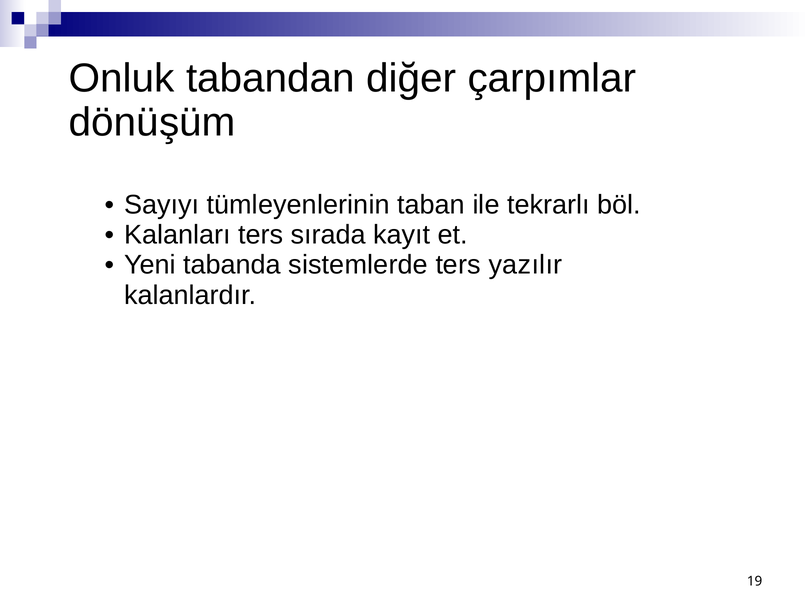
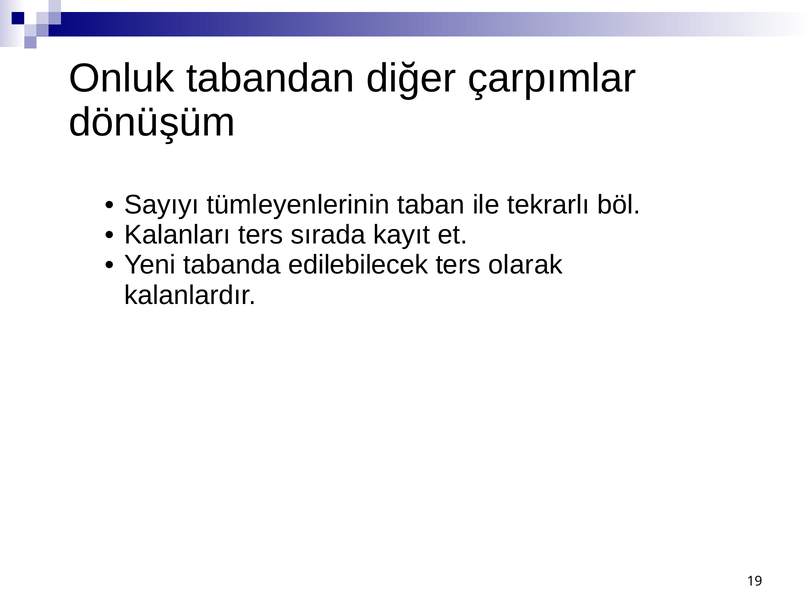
sistemlerde: sistemlerde -> edilebilecek (358, 265)
yazılır: yazılır -> olarak (525, 265)
